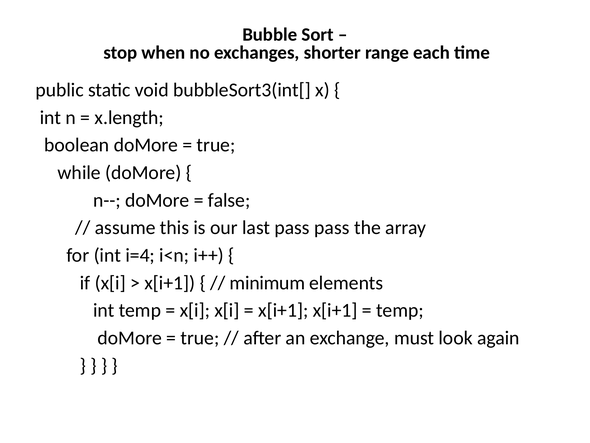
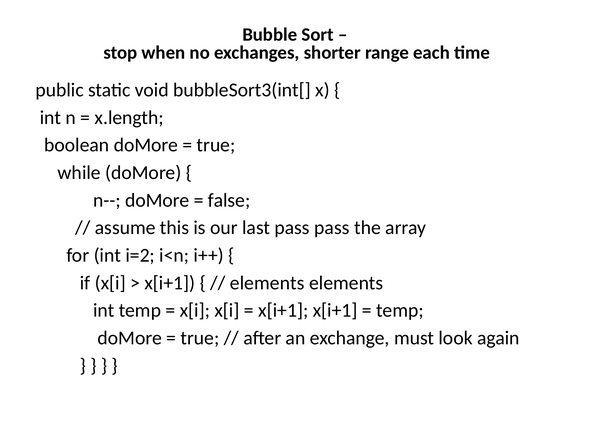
i=4: i=4 -> i=2 (140, 255)
minimum: minimum -> elements (267, 283)
